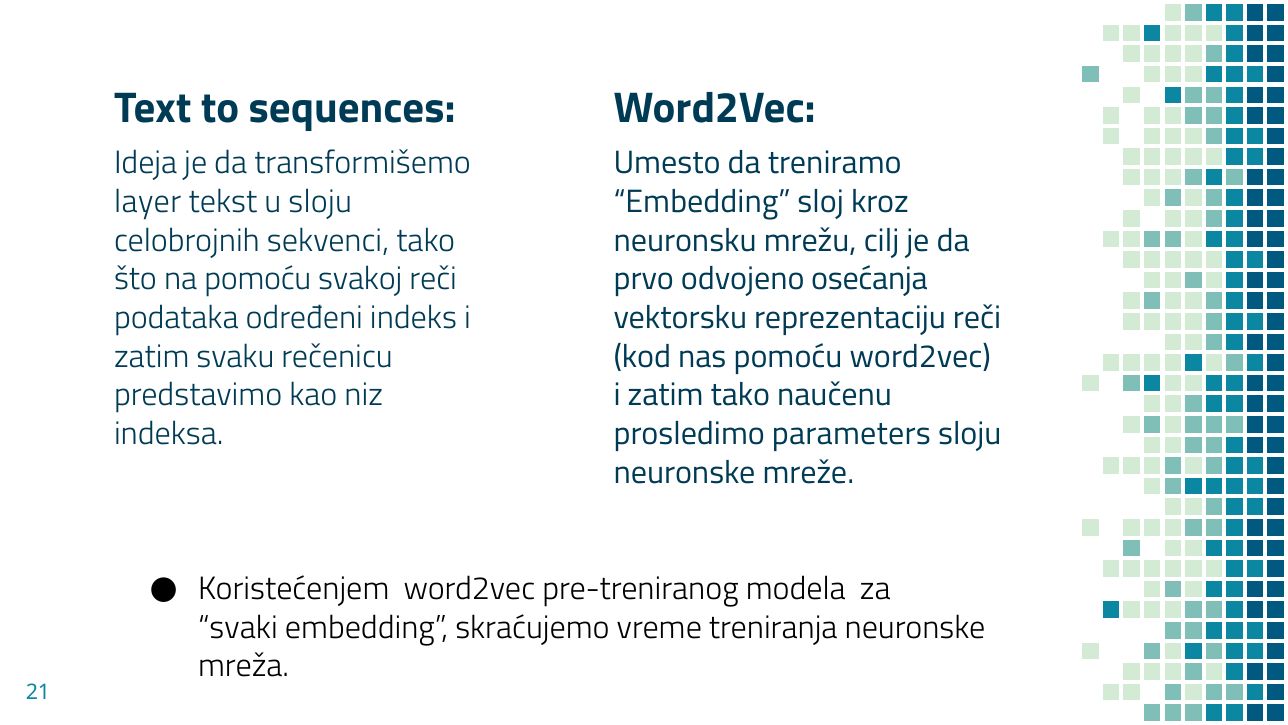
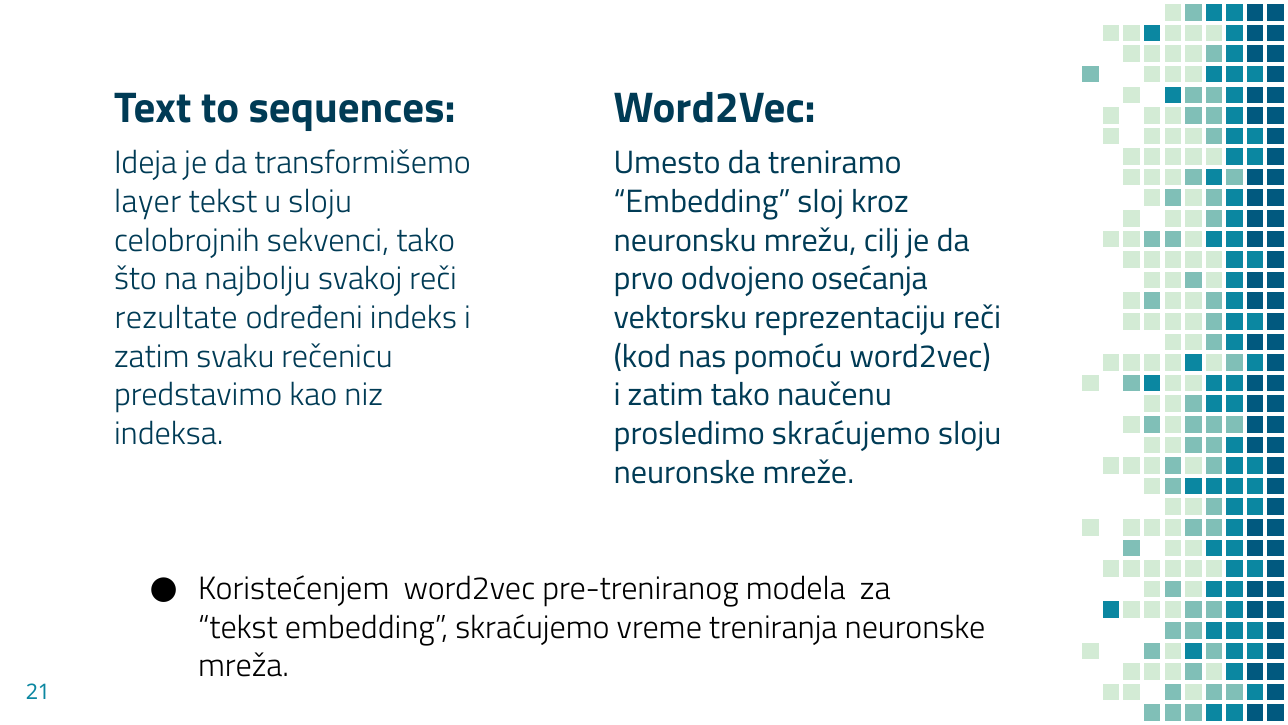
na pomoću: pomoću -> najbolju (258, 279)
podataka: podataka -> rezultate (176, 318)
prosledimo parameters: parameters -> skraćujemo (851, 434)
svaki: svaki -> tekst (238, 627)
